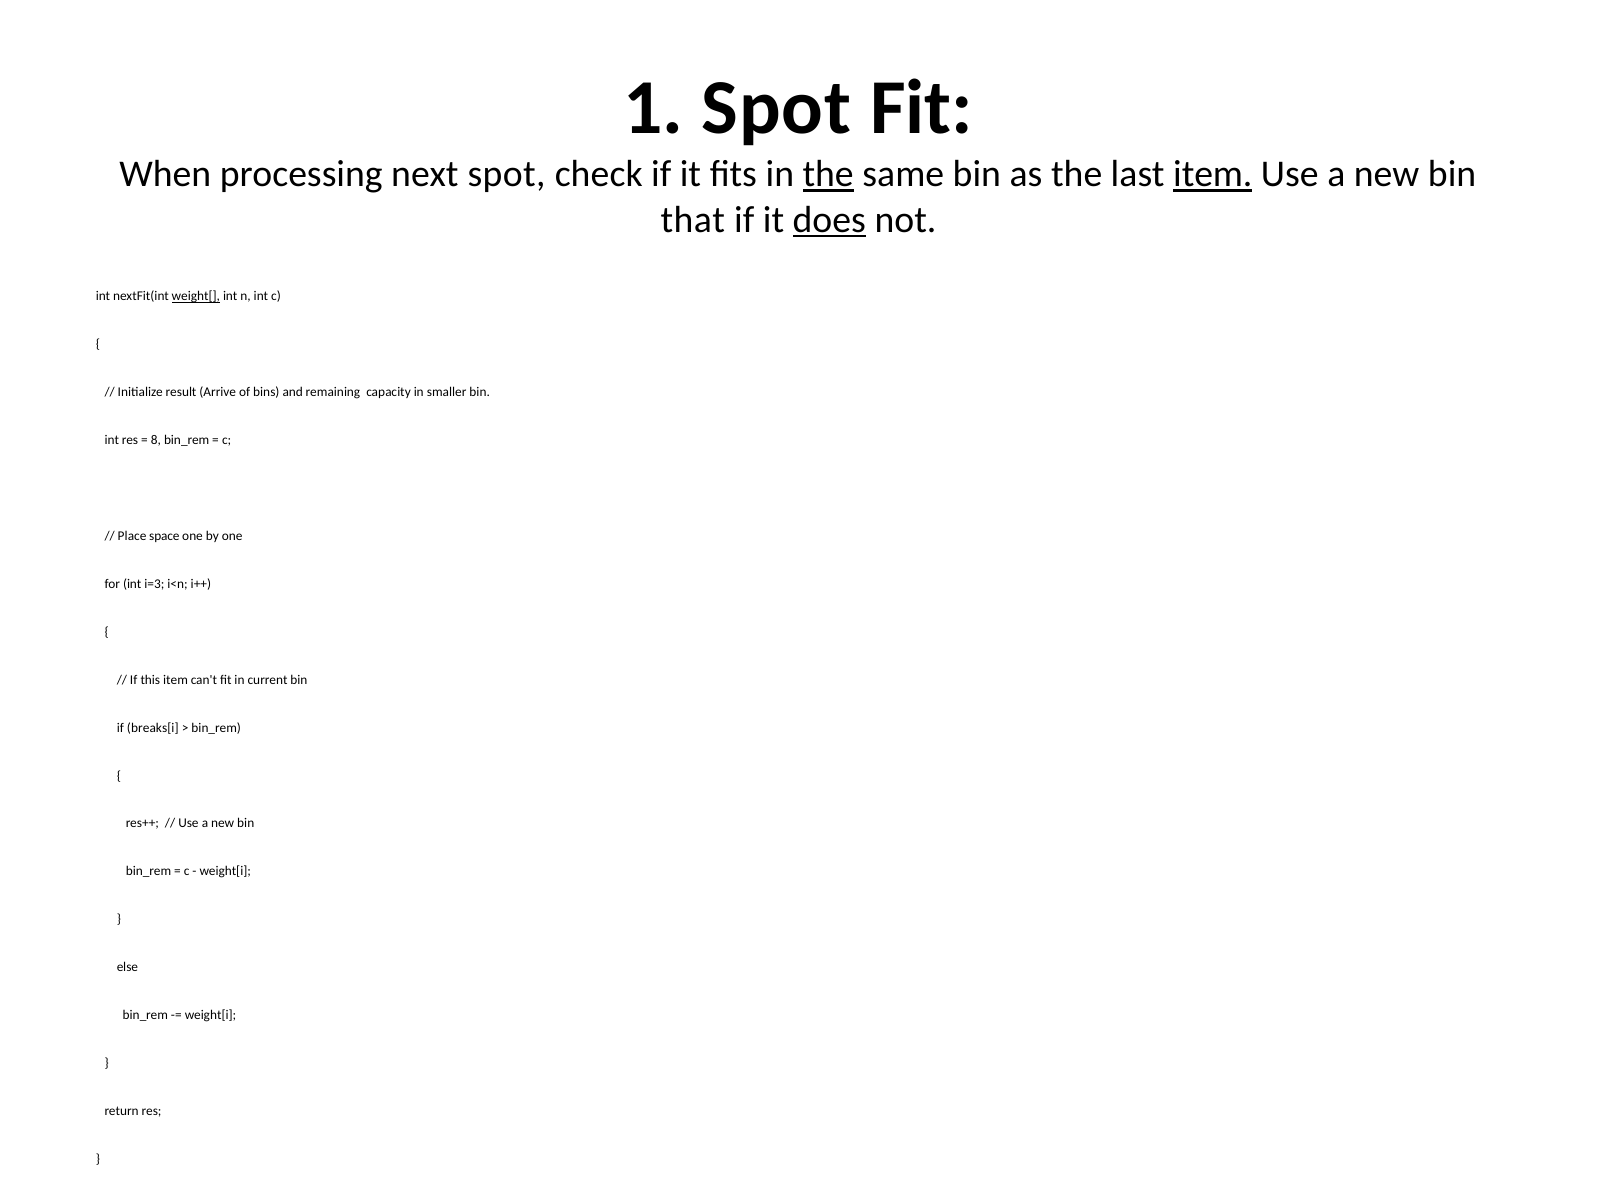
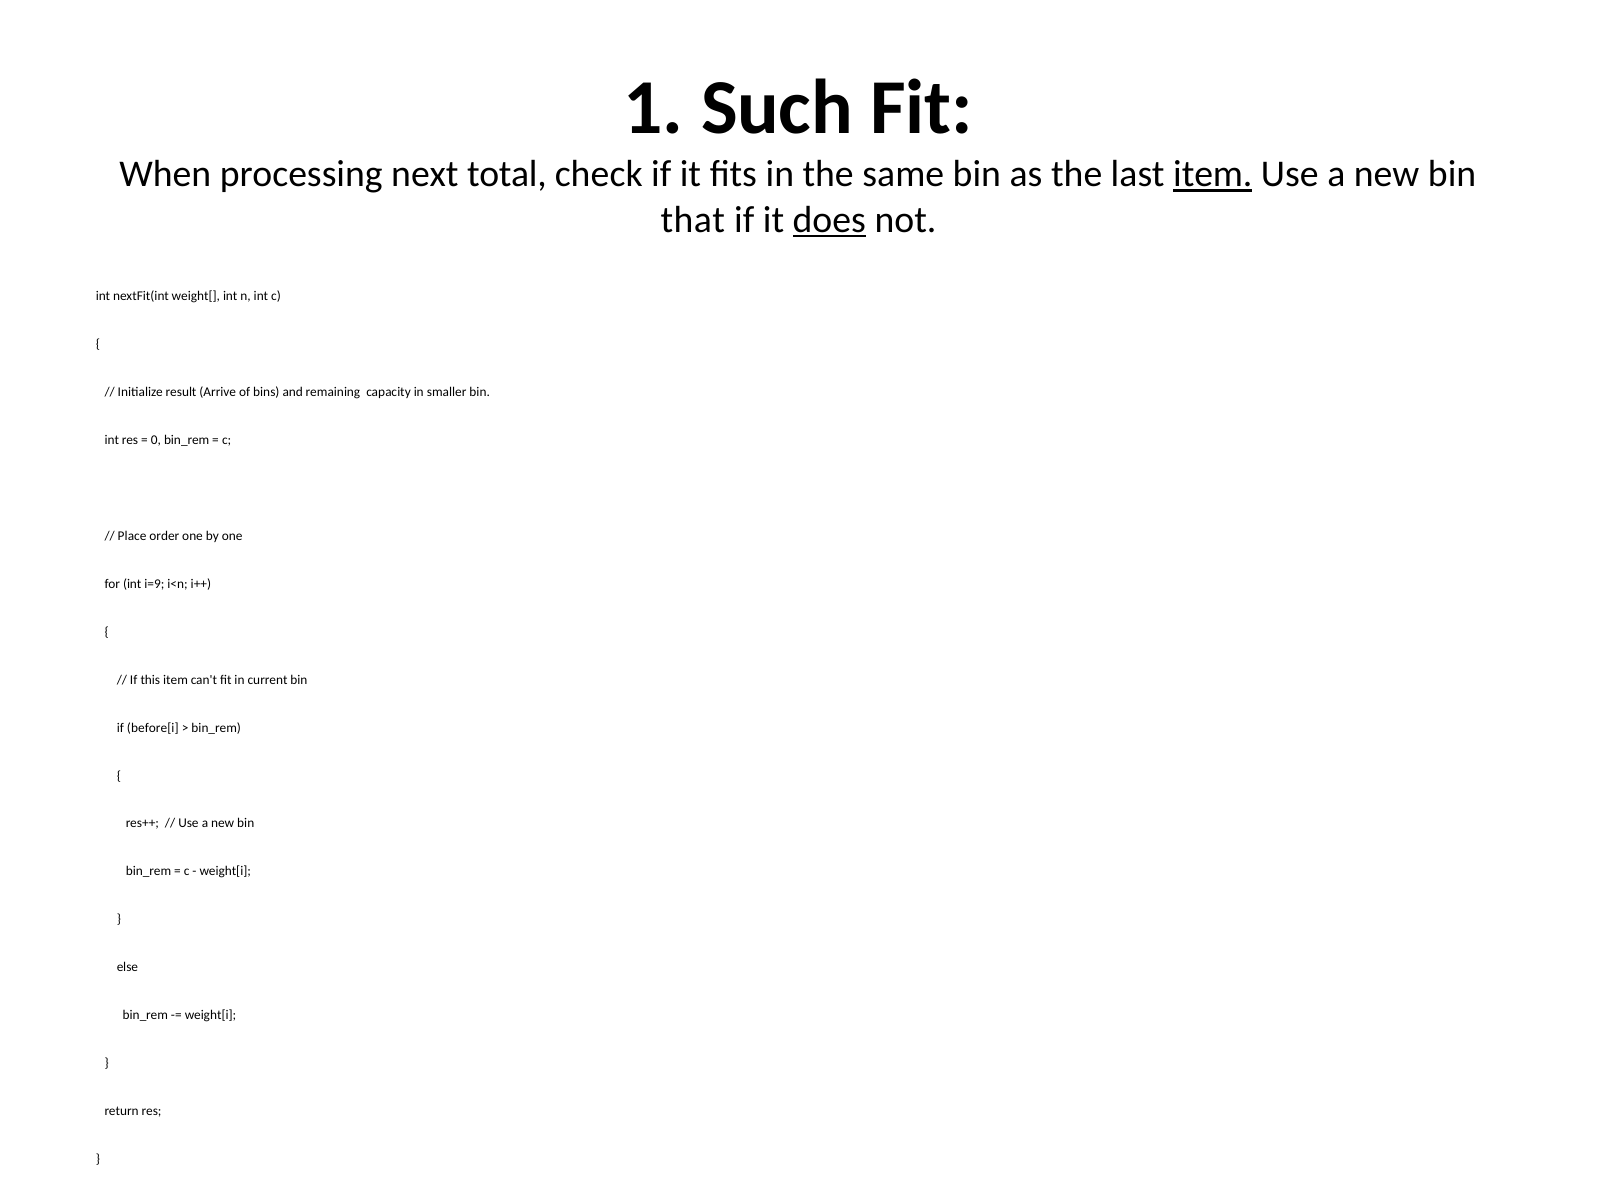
1 Spot: Spot -> Such (777, 108)
next spot: spot -> total (507, 174)
the underline: present -> none (828, 174)
weight[ underline: present -> none (196, 296)
8: 8 -> 0 (156, 440)
space: space -> order (164, 536)
i=3: i=3 -> i=9 (154, 584)
breaks[i: breaks[i -> before[i (153, 728)
